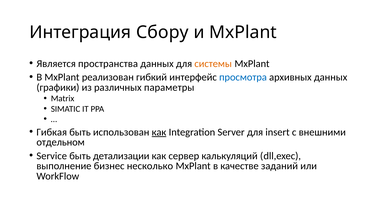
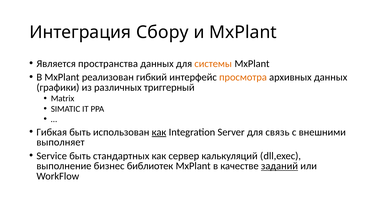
просмотра colour: blue -> orange (243, 77)
параметры: параметры -> триггерный (169, 87)
insert: insert -> связь (277, 132)
отдельном: отдельном -> выполняет (61, 142)
детализации: детализации -> стандартных (121, 156)
несколько: несколько -> библиотек (150, 166)
заданий underline: none -> present (279, 166)
